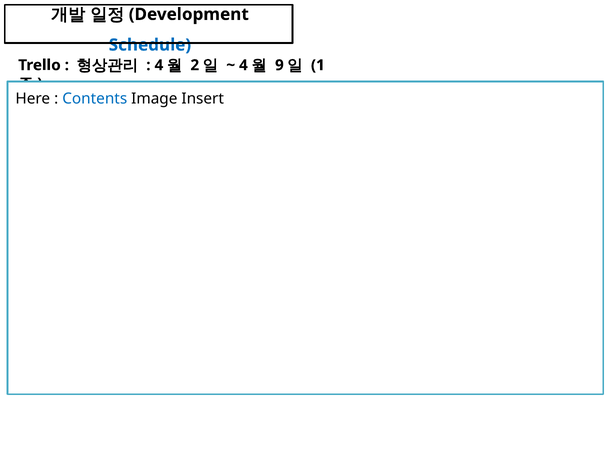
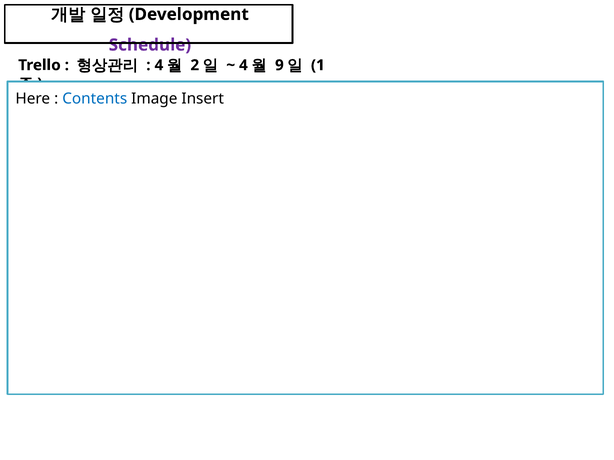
Schedule colour: blue -> purple (150, 45)
